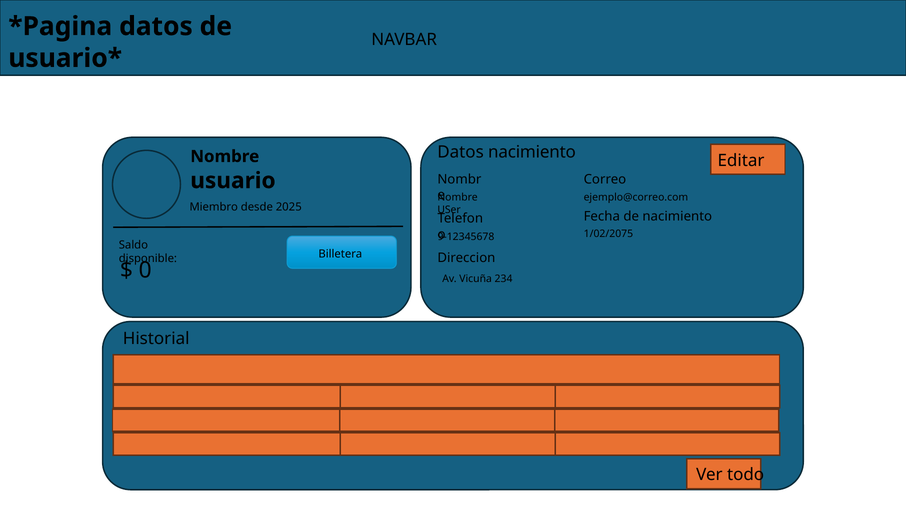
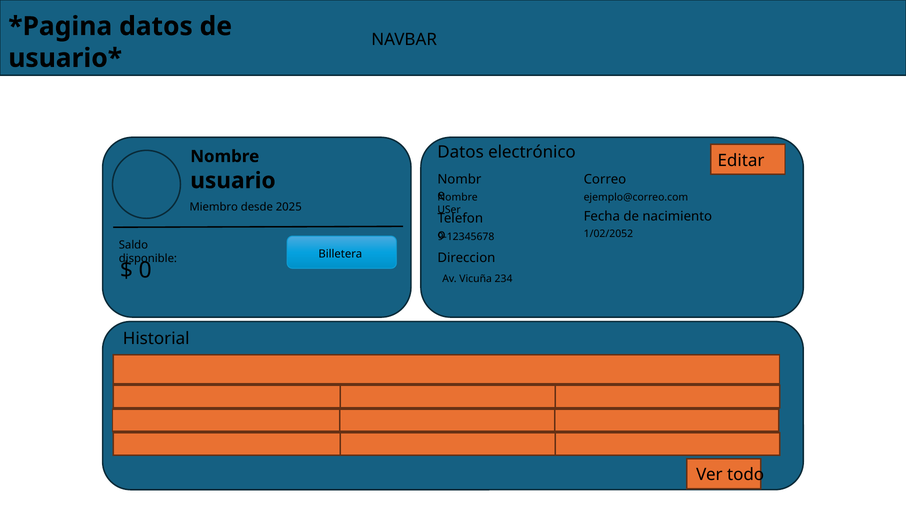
Datos nacimiento: nacimiento -> electrónico (532, 152)
1/02/2075: 1/02/2075 -> 1/02/2052 (608, 234)
